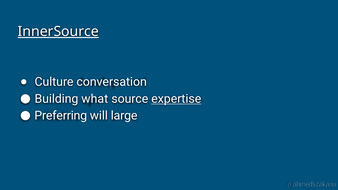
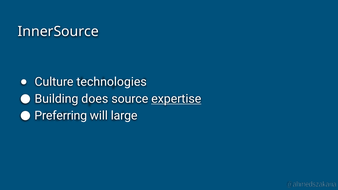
InnerSource underline: present -> none (58, 31)
conversation: conversation -> technologies (112, 82)
what: what -> does (95, 99)
